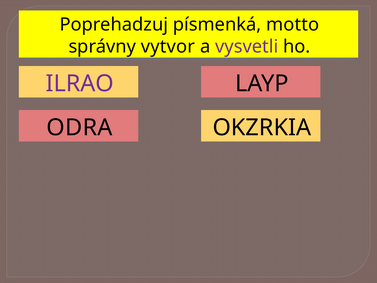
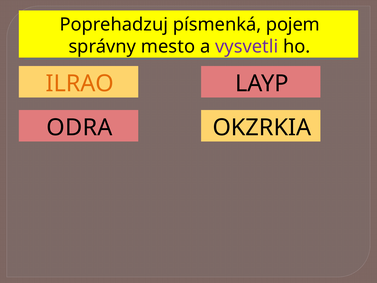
motto: motto -> pojem (293, 25)
vytvor: vytvor -> mesto (168, 47)
ILRAO colour: purple -> orange (80, 84)
